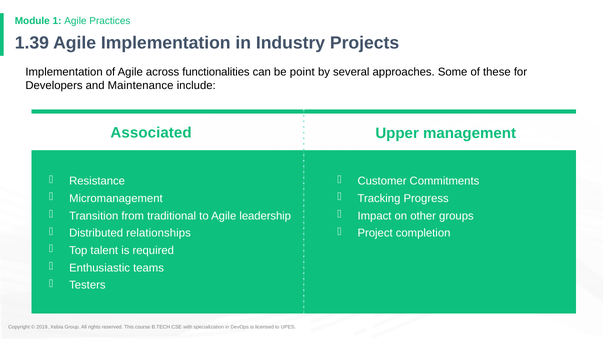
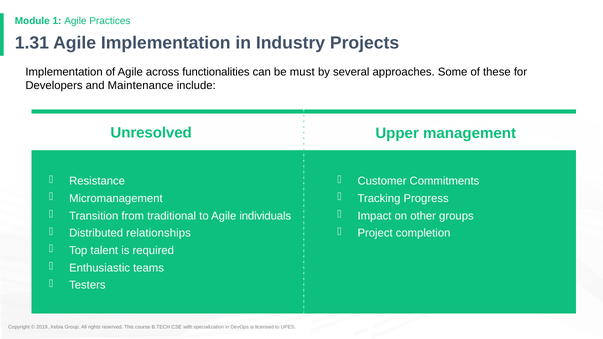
1.39: 1.39 -> 1.31 (32, 43)
point: point -> must (302, 72)
Associated: Associated -> Unresolved (151, 133)
leadership: leadership -> individuals (265, 216)
